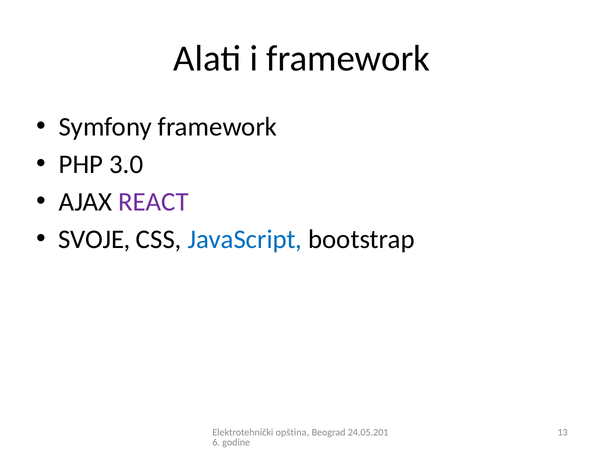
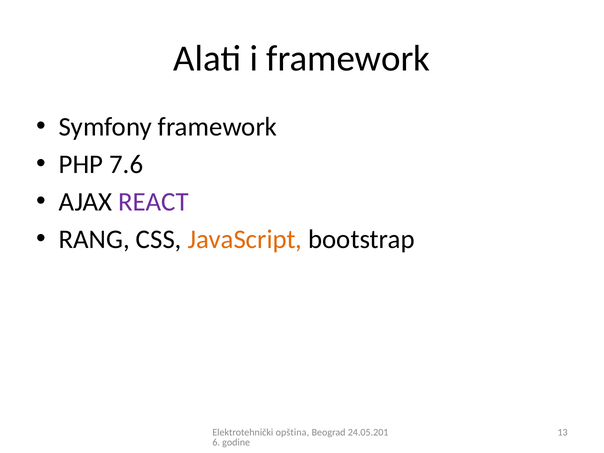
3.0: 3.0 -> 7.6 (126, 164)
SVOJE: SVOJE -> RANG (94, 239)
JavaScript colour: blue -> orange (245, 239)
